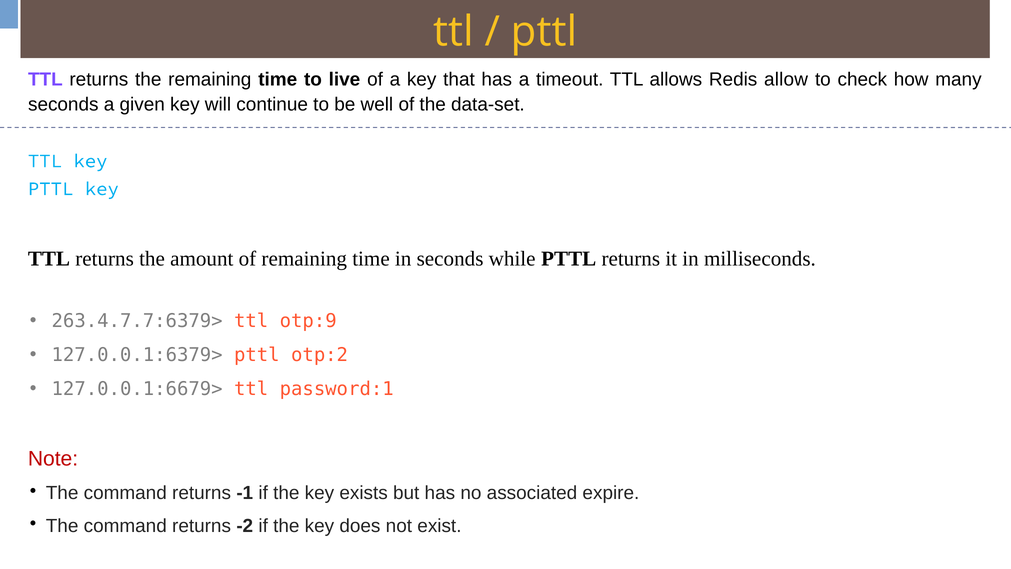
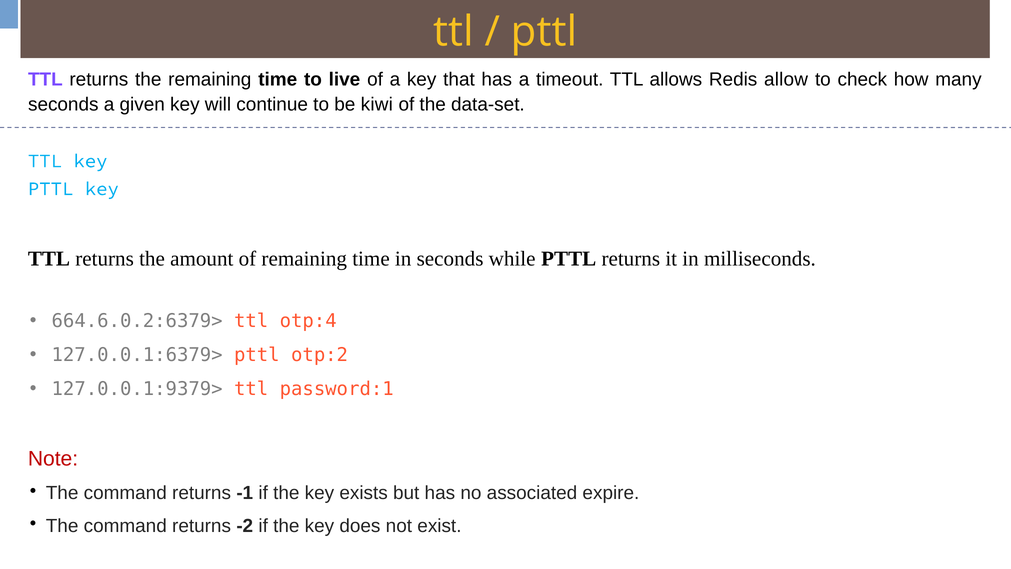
well: well -> kiwi (377, 104)
263.4.7.7:6379>: 263.4.7.7:6379> -> 664.6.0.2:6379> (137, 321)
otp:9: otp:9 -> otp:4 (308, 321)
127.0.0.1:6679>: 127.0.0.1:6679> -> 127.0.0.1:9379> (137, 389)
